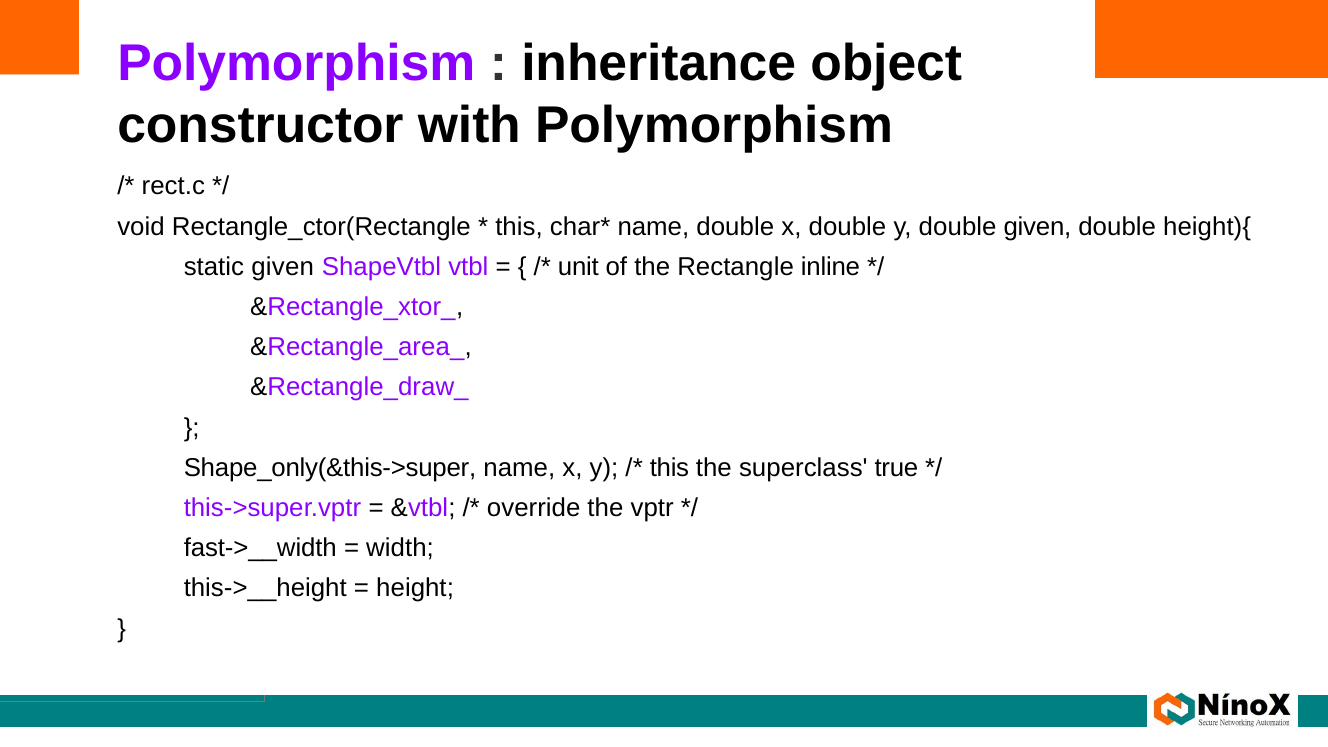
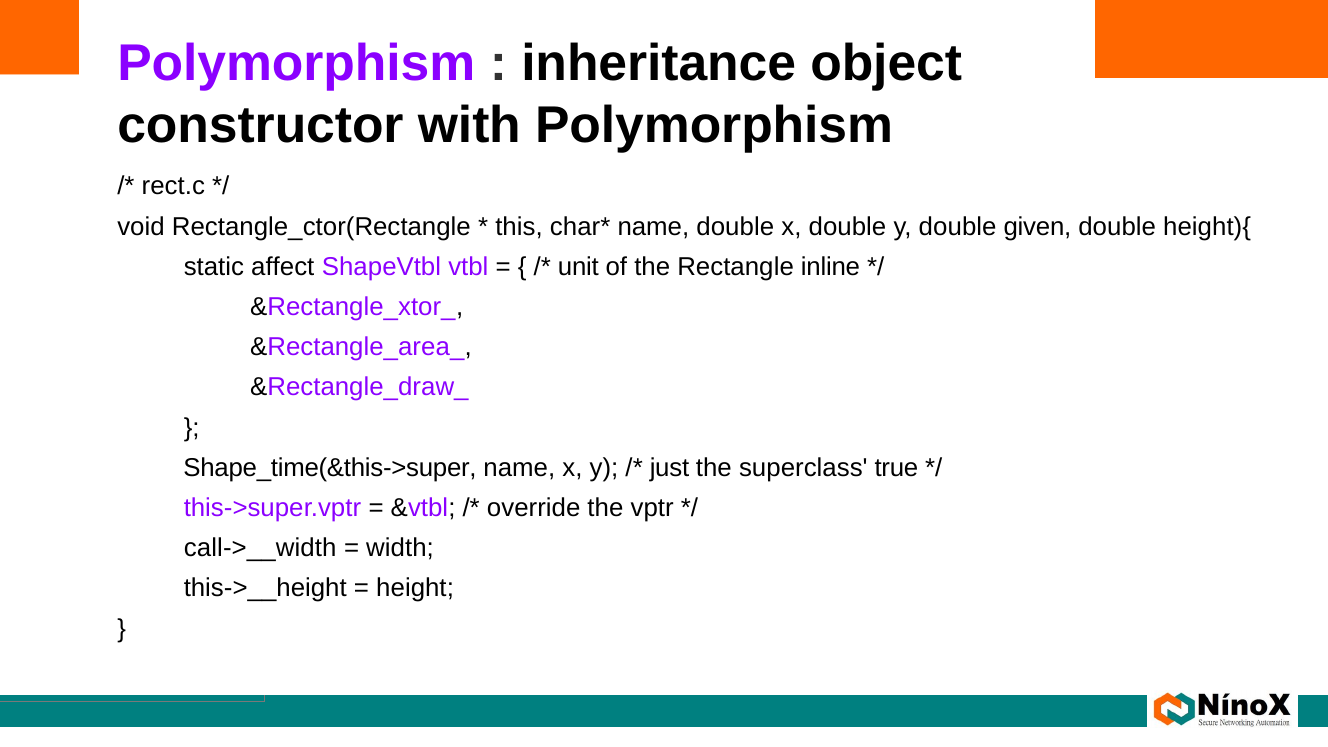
static given: given -> affect (283, 267)
Shape_only(&this->super: Shape_only(&this->super -> Shape_time(&this->super (330, 468)
this: this -> just (669, 468)
fast->__width: fast->__width -> call->__width (260, 548)
